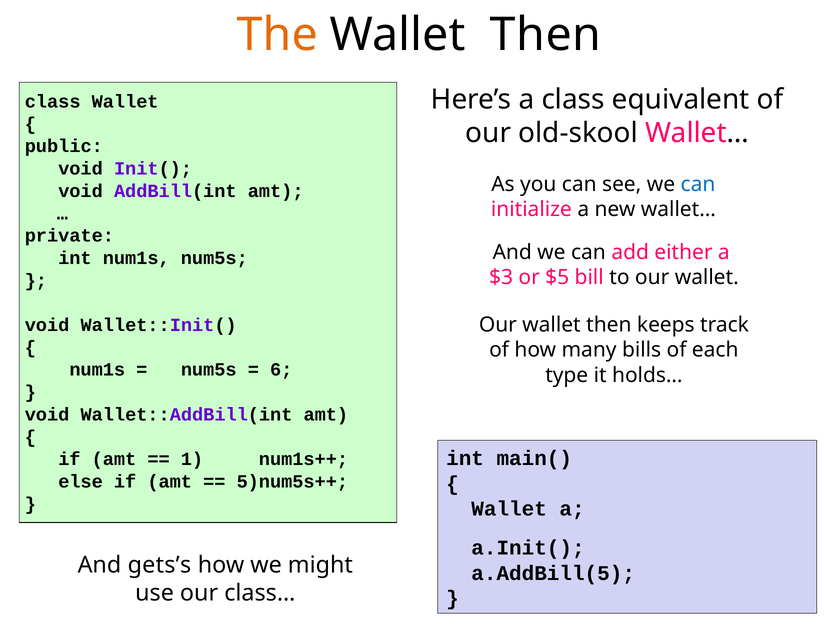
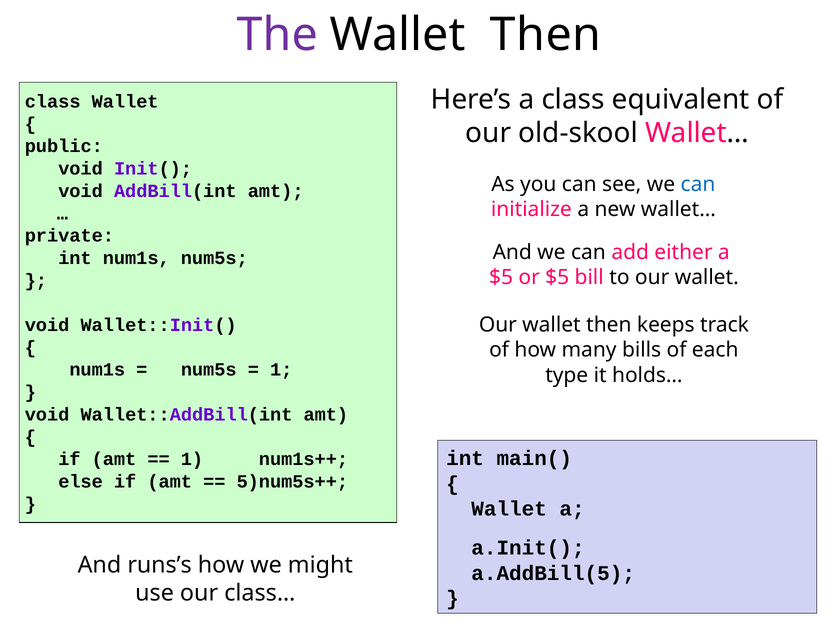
The colour: orange -> purple (277, 35)
$3: $3 -> $5 (501, 278)
6: 6 -> 1 (281, 370)
gets’s: gets’s -> runs’s (160, 565)
